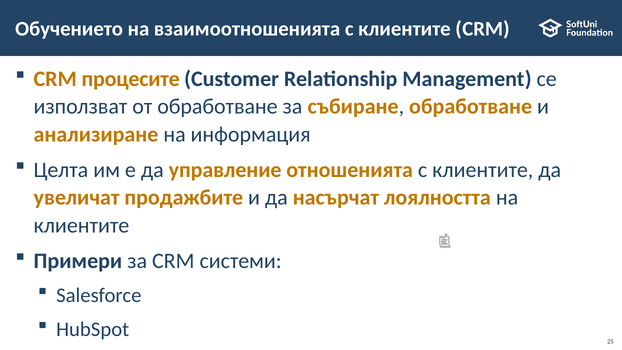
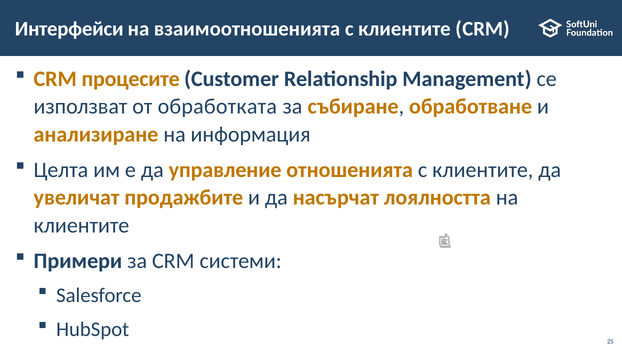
Обучението: Обучението -> Интерфейси (69, 29)
от обработване: обработване -> обработката (217, 107)
